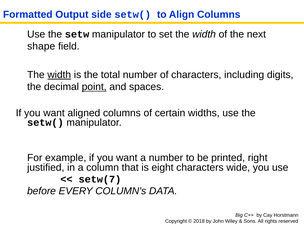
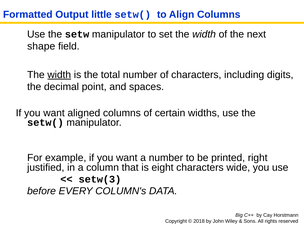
side: side -> little (102, 15)
point underline: present -> none (94, 87)
setw(7: setw(7 -> setw(3 (100, 179)
